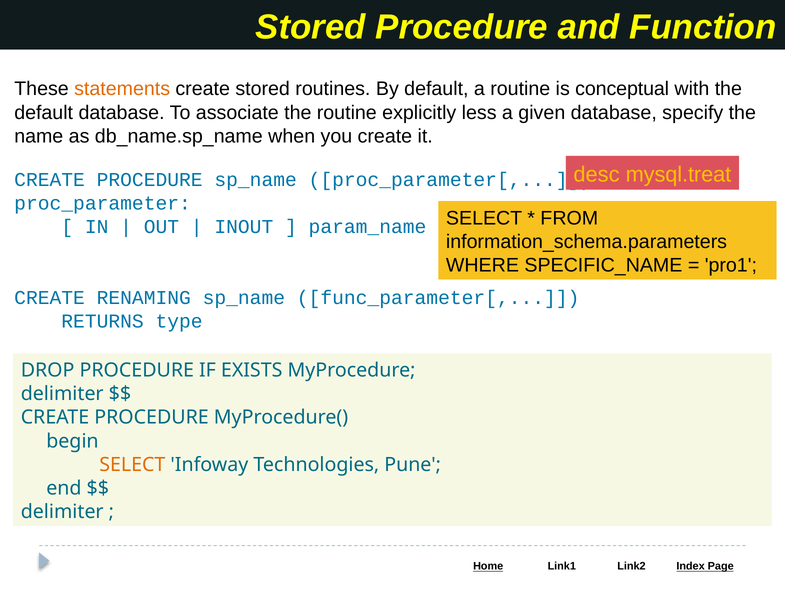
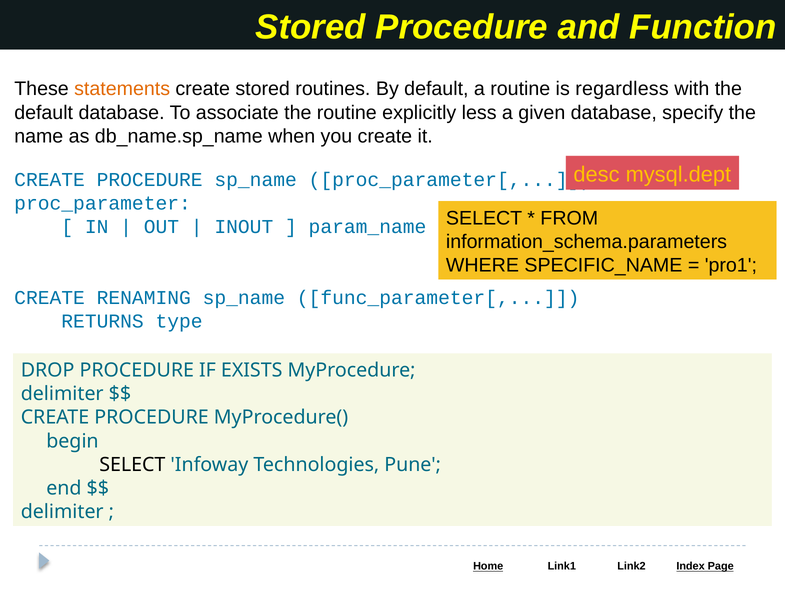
conceptual: conceptual -> regardless (622, 89)
mysql.treat: mysql.treat -> mysql.dept (678, 174)
SELECT colour: orange -> black (132, 464)
